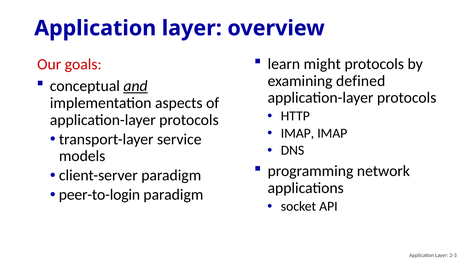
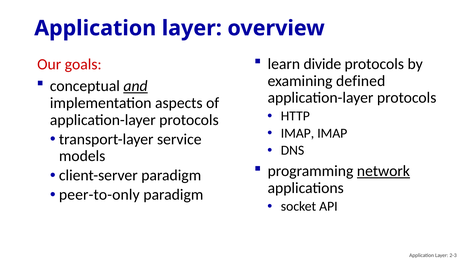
might: might -> divide (322, 64)
network underline: none -> present (383, 171)
peer-to-login: peer-to-login -> peer-to-only (99, 195)
